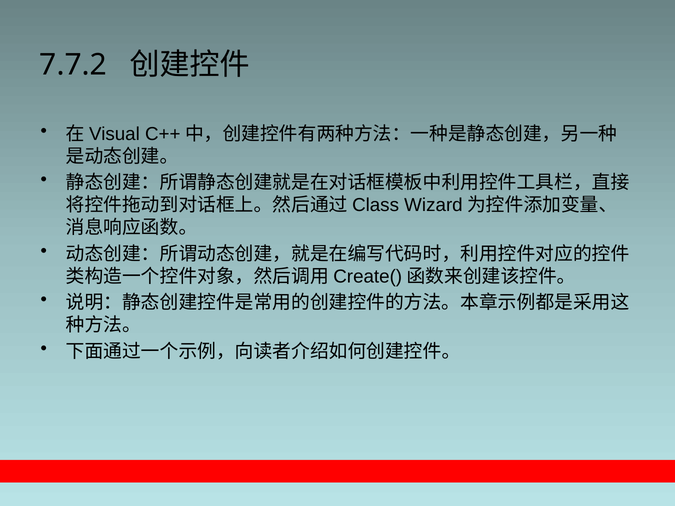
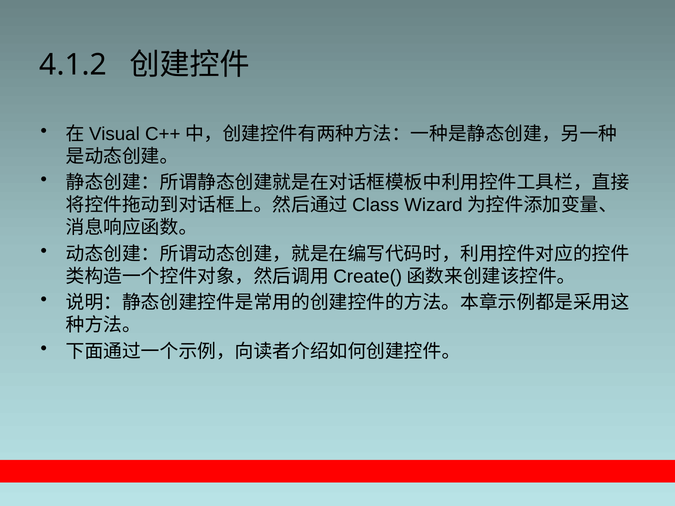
7.7.2: 7.7.2 -> 4.1.2 (73, 65)
